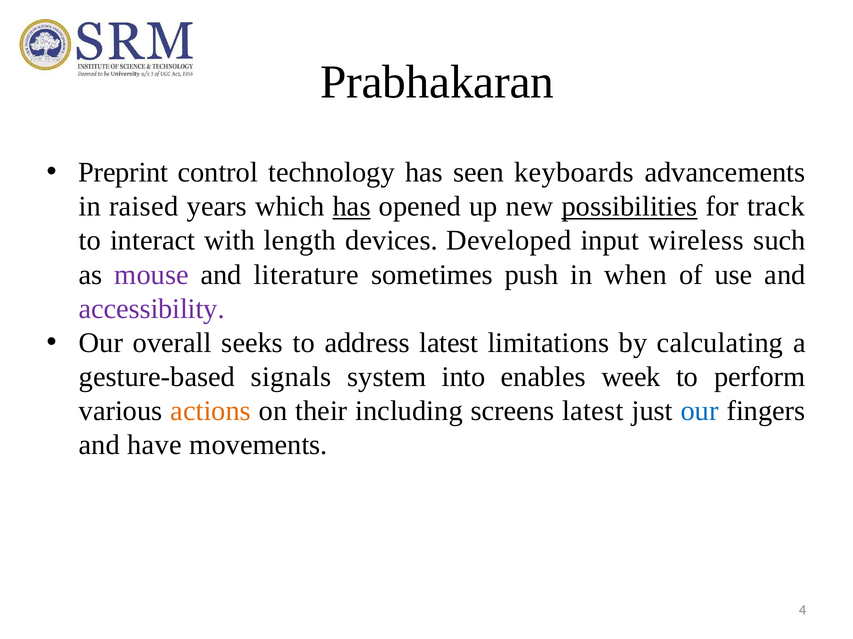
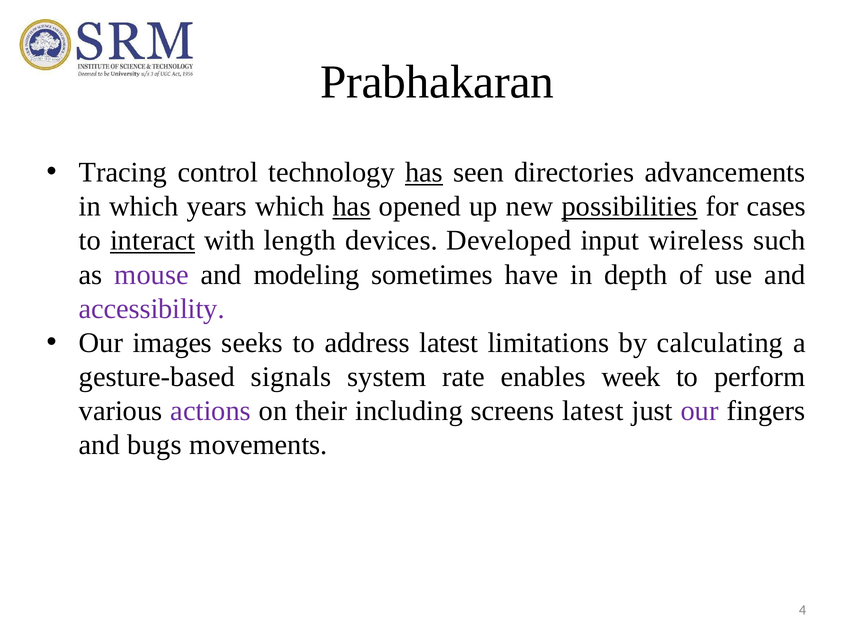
Preprint: Preprint -> Tracing (123, 173)
has underline: none -> present (424, 173)
keyboards: keyboards -> directories (574, 173)
in raised: raised -> which (144, 207)
track: track -> cases (776, 207)
interact underline: none -> present (153, 241)
literature: literature -> modeling (307, 275)
push: push -> have (532, 275)
when: when -> depth (636, 275)
overall: overall -> images (172, 343)
into: into -> rate (463, 377)
actions colour: orange -> purple (211, 411)
our colour: blue -> purple (700, 411)
have: have -> bugs (155, 446)
